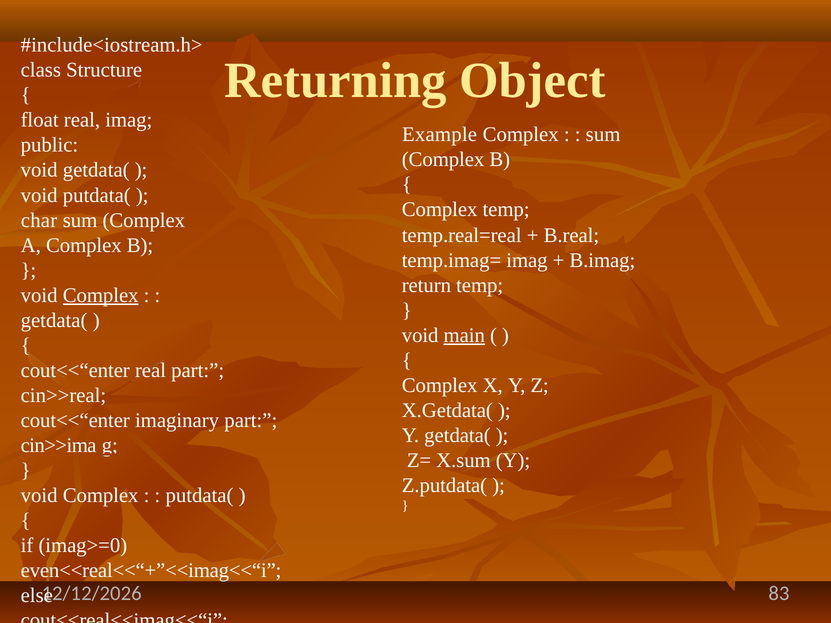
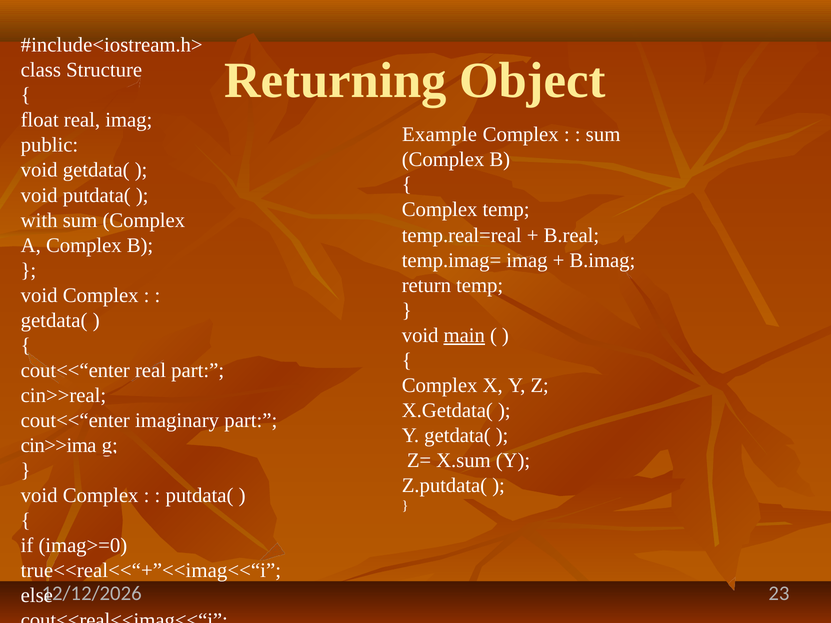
char: char -> with (39, 220)
Complex underline: present -> none (101, 296)
even<<real<<“+”<<imag<<“i: even<<real<<“+”<<imag<<“i -> true<<real<<“+”<<imag<<“i (151, 571)
83: 83 -> 23 (779, 594)
